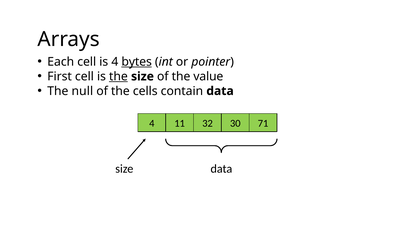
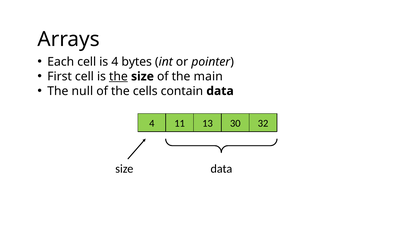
bytes underline: present -> none (137, 62)
value: value -> main (208, 76)
32: 32 -> 13 (208, 123)
71: 71 -> 32 (263, 123)
